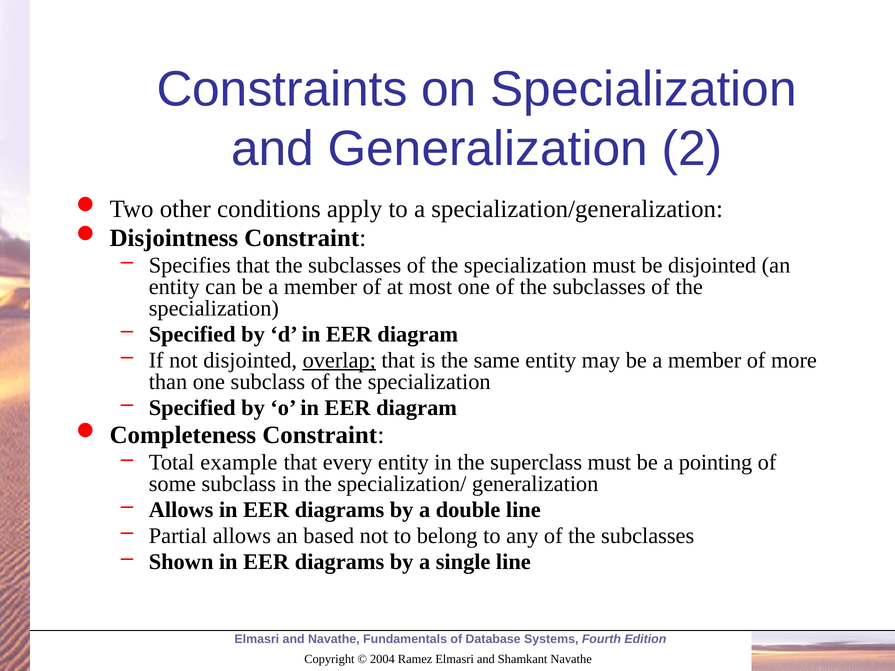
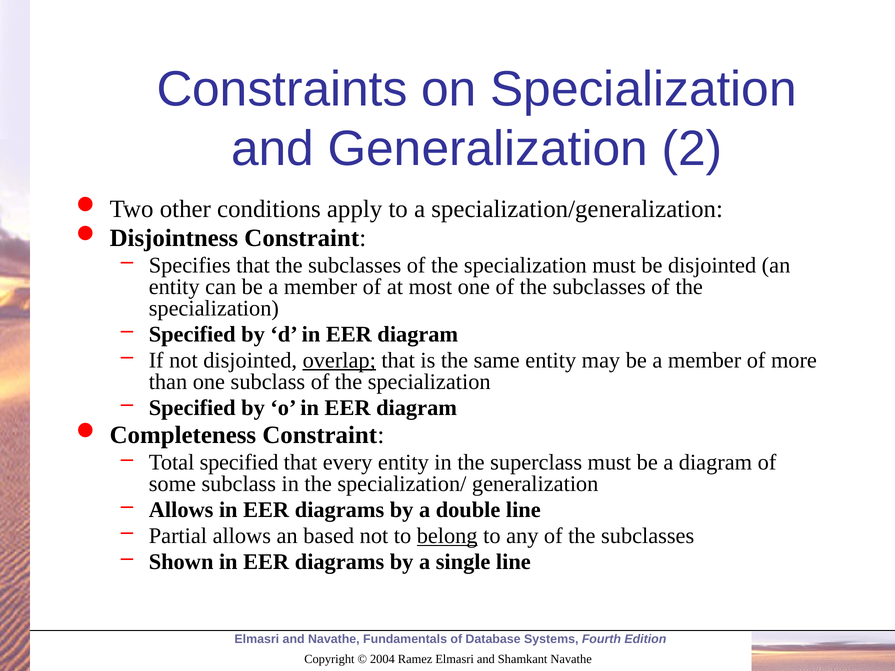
Total example: example -> specified (239, 463)
a pointing: pointing -> diagram (715, 463)
belong underline: none -> present (447, 536)
